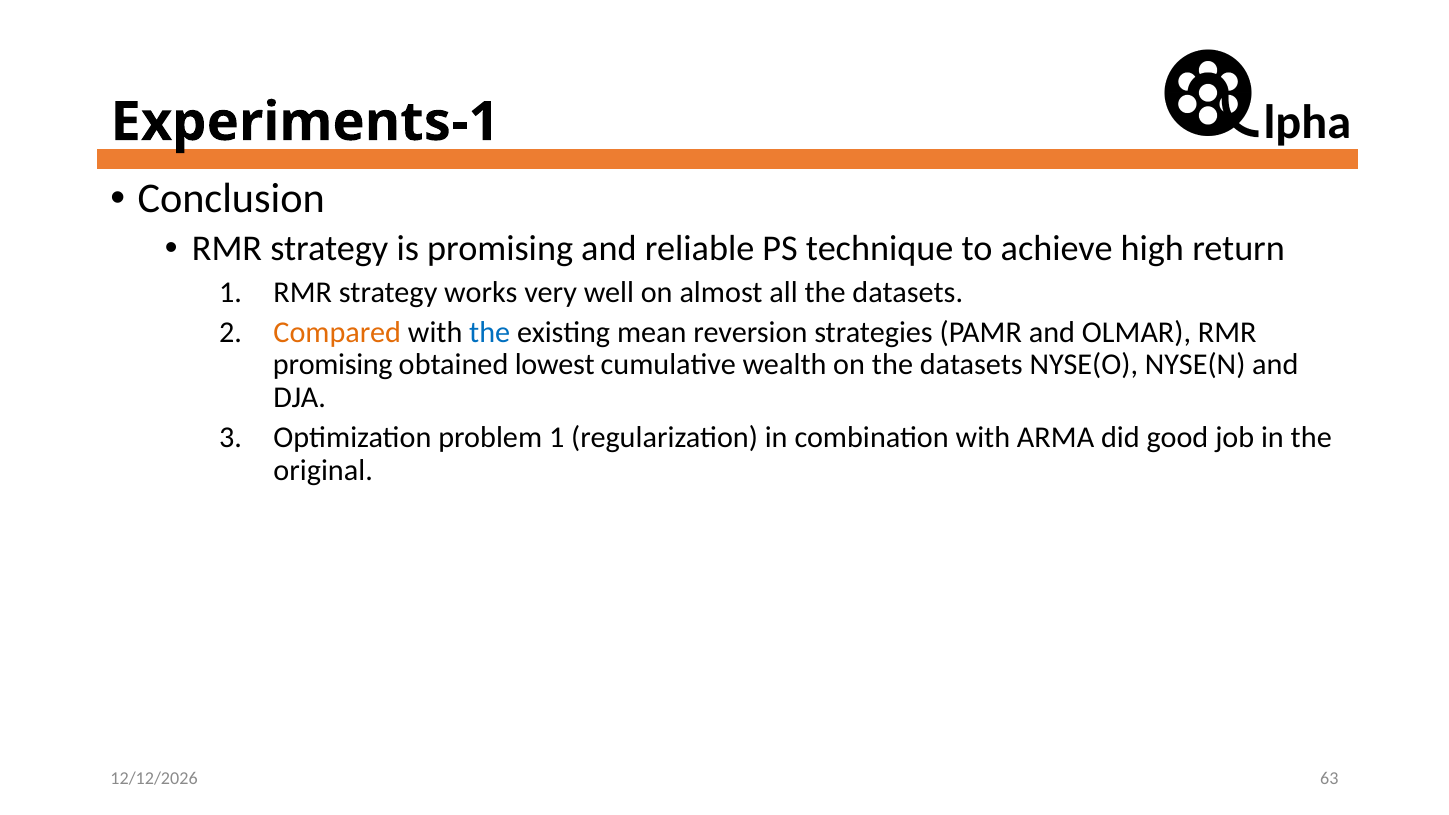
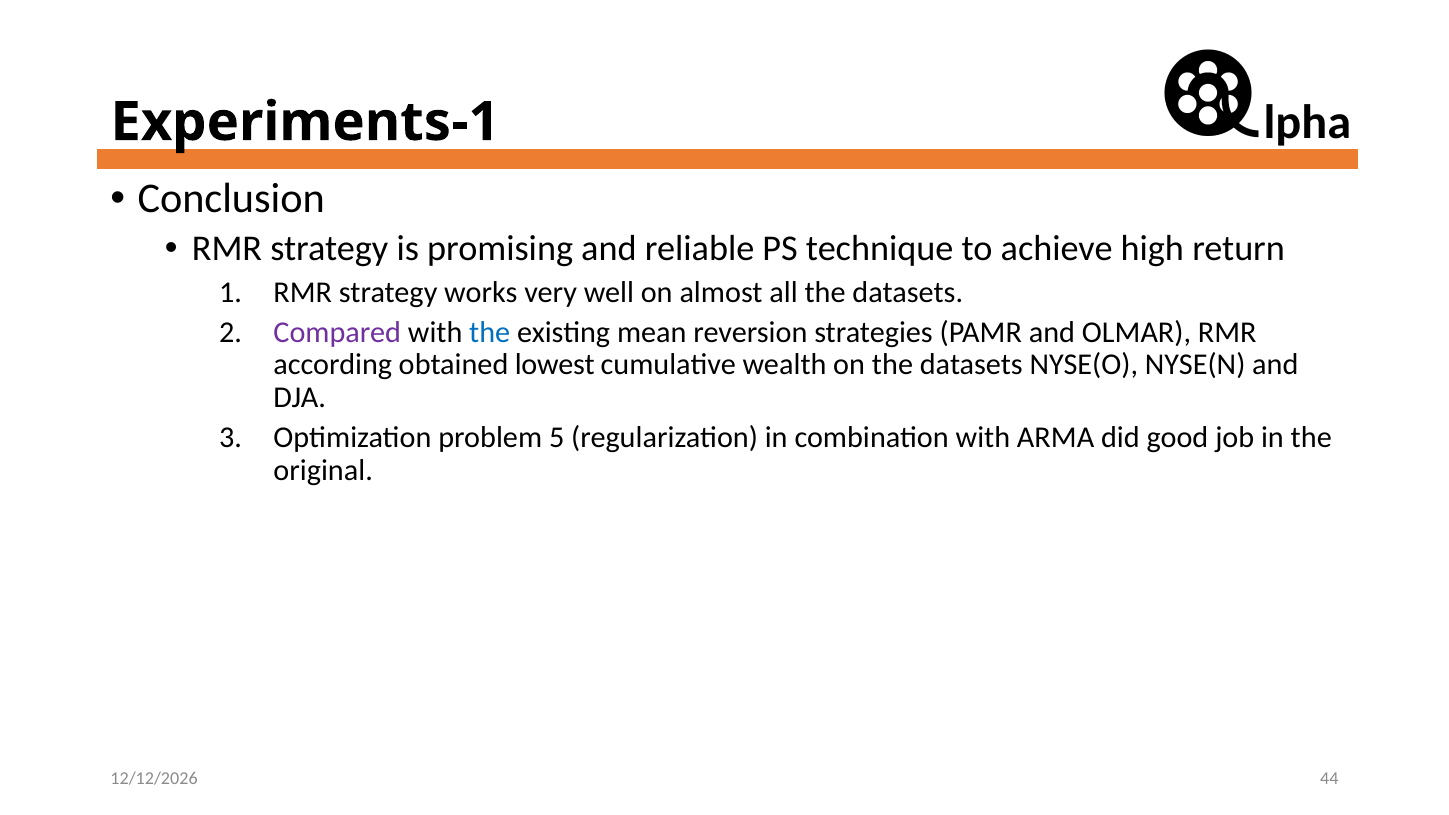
Compared colour: orange -> purple (337, 332)
promising: promising -> according (333, 365)
problem 1: 1 -> 5 (557, 438)
63: 63 -> 44 (1329, 778)
